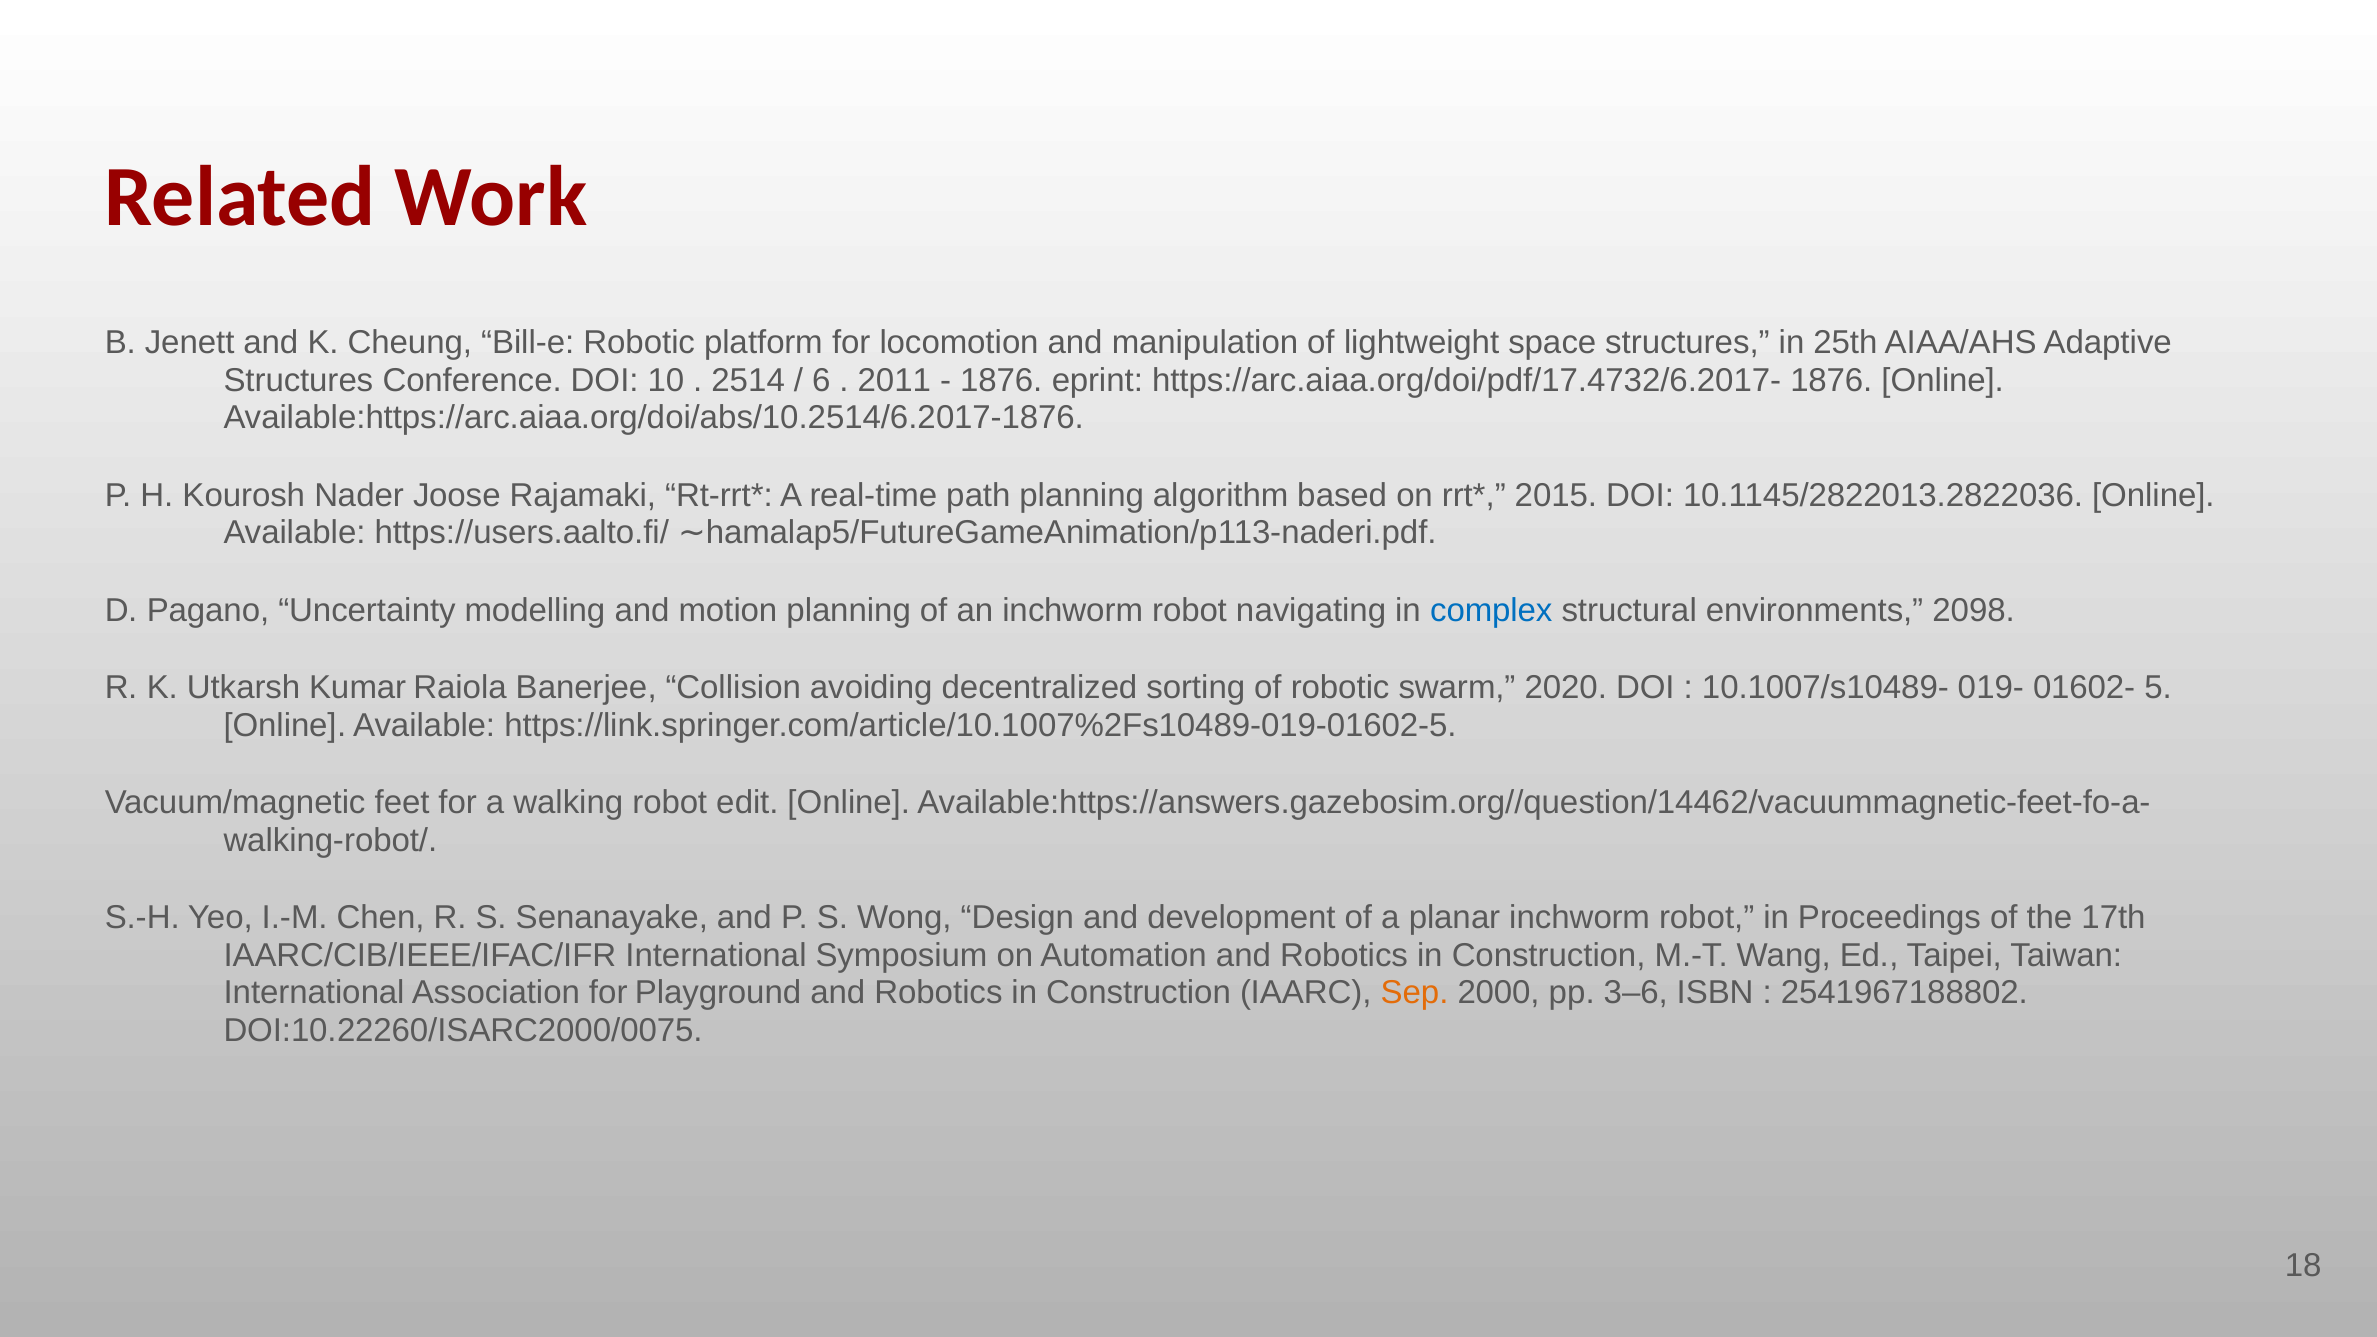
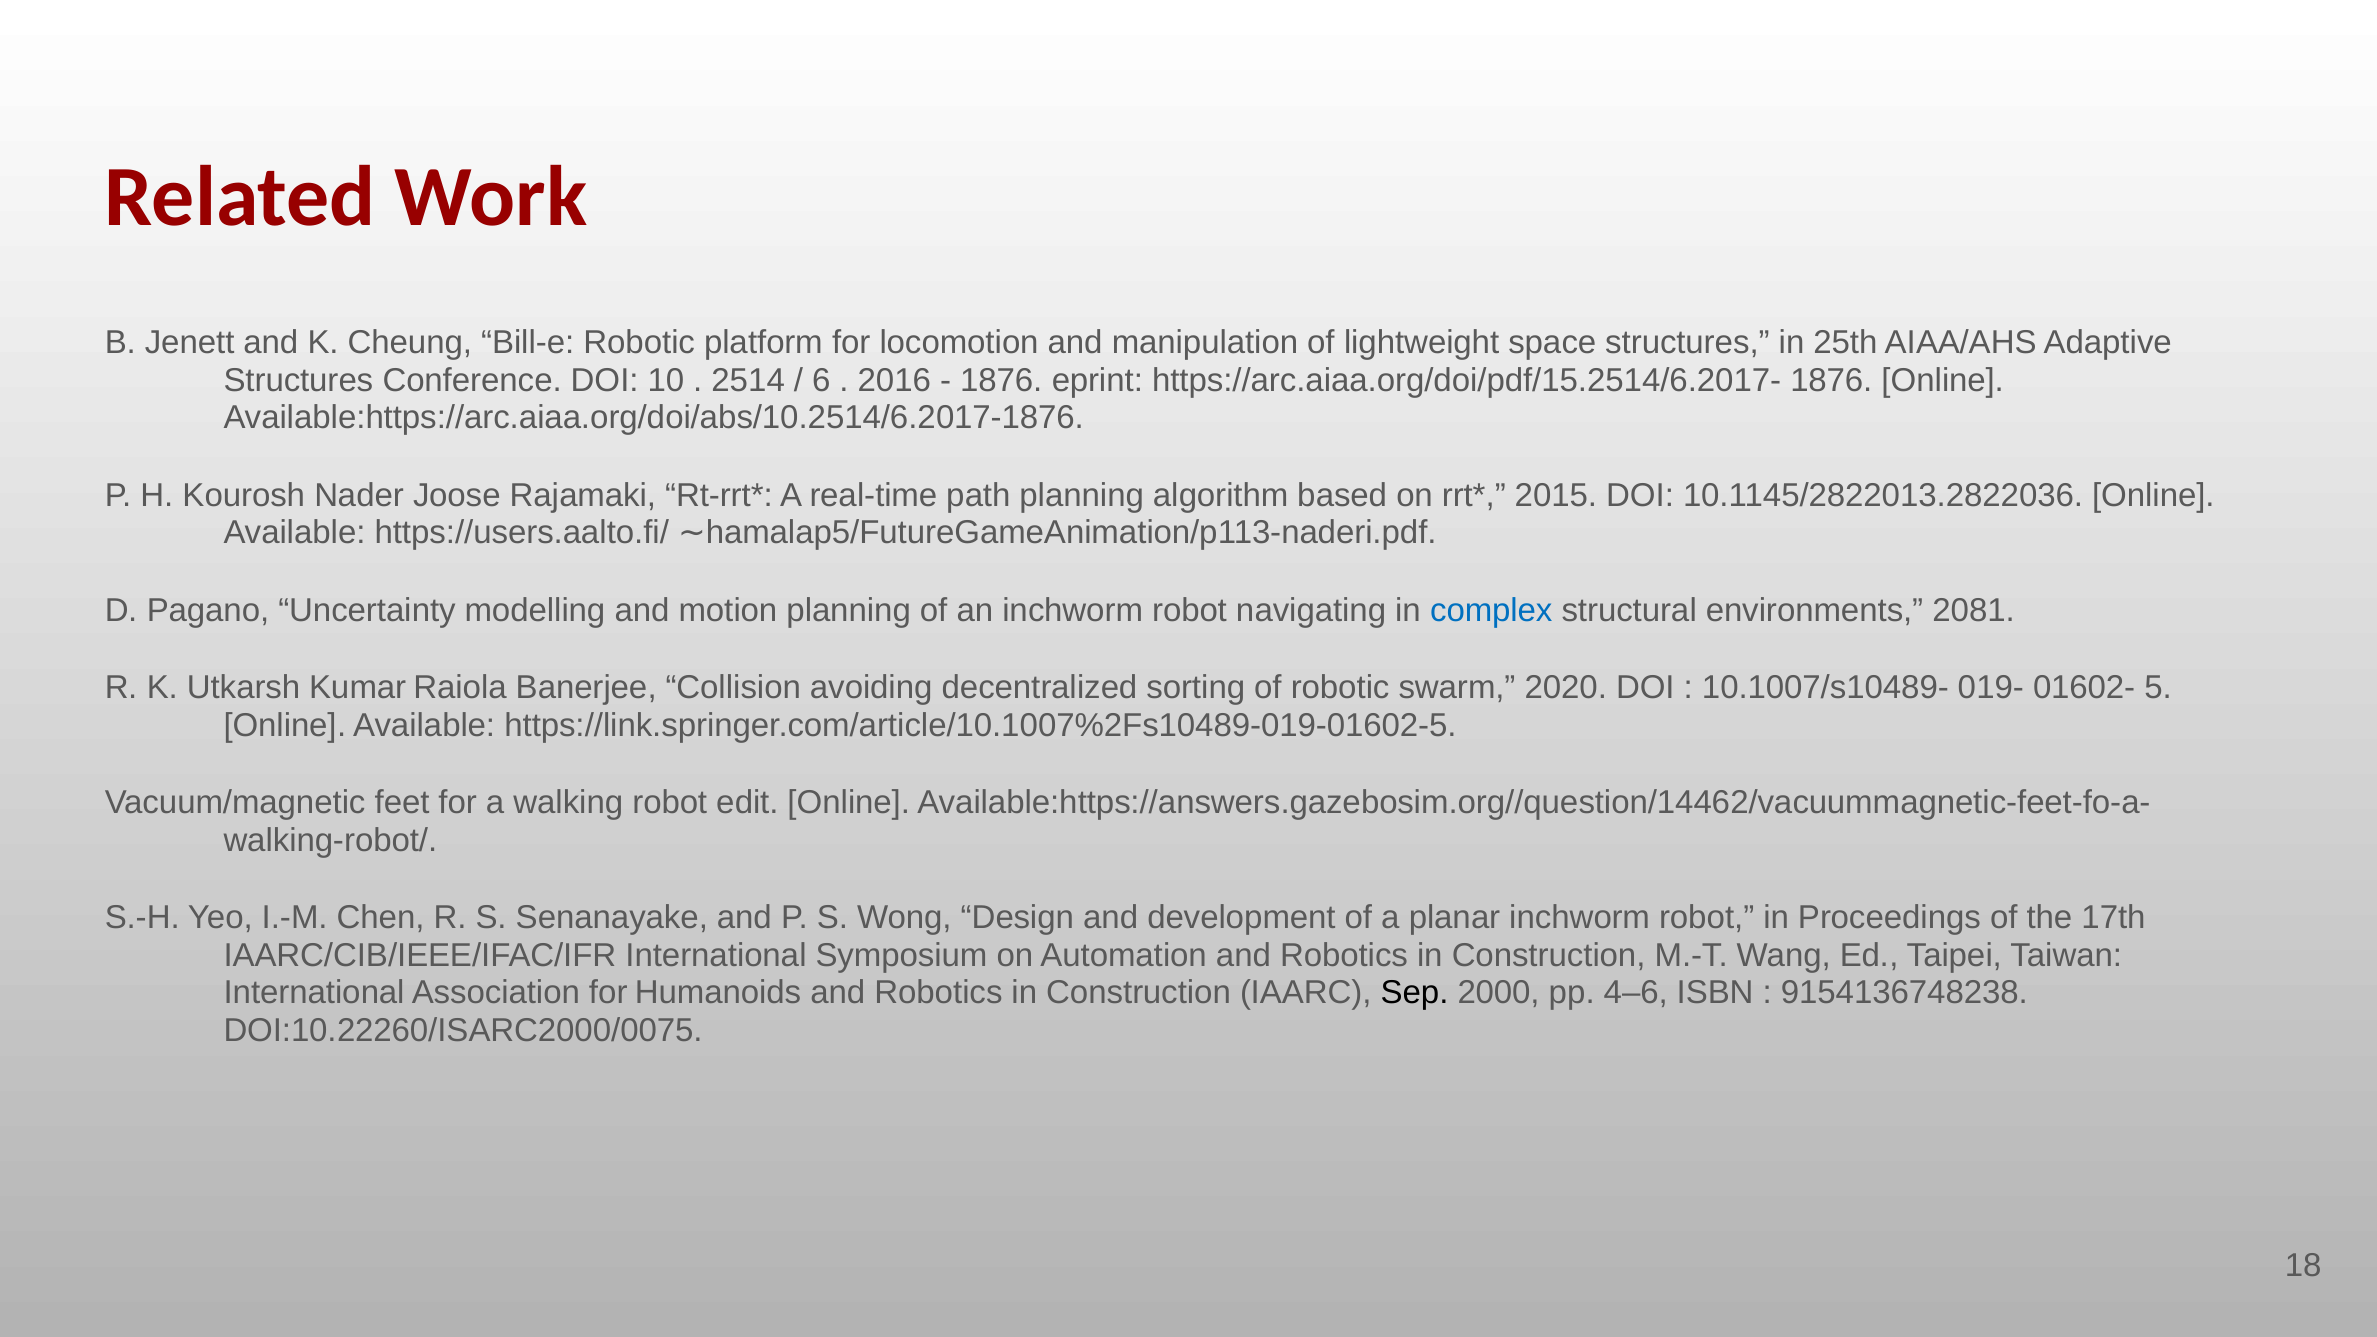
2011: 2011 -> 2016 (894, 380)
https://arc.aiaa.org/doi/pdf/17.4732/6.2017-: https://arc.aiaa.org/doi/pdf/17.4732/6.2017- -> https://arc.aiaa.org/doi/pdf/15.2514/6.2017- (1467, 380)
2098: 2098 -> 2081 (1974, 610)
Playground: Playground -> Humanoids (718, 993)
Sep colour: orange -> black (1415, 993)
3–6: 3–6 -> 4–6 (1636, 993)
2541967188802: 2541967188802 -> 9154136748238 (1904, 993)
